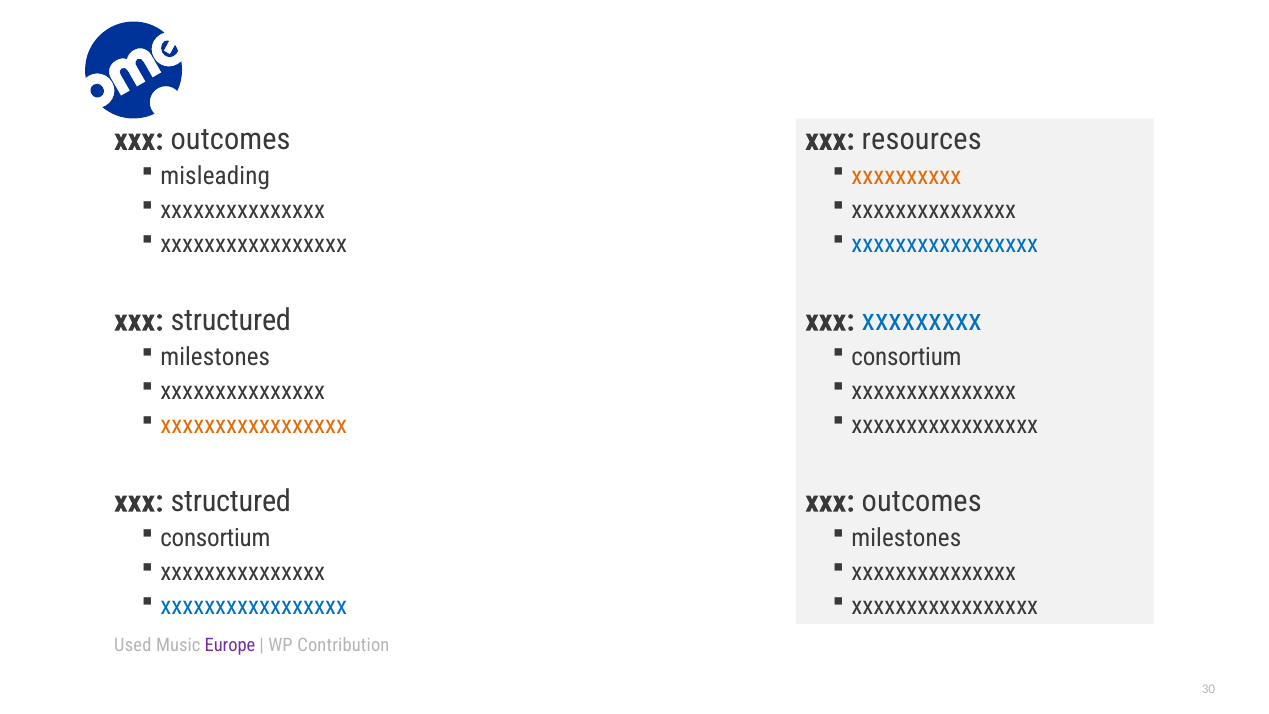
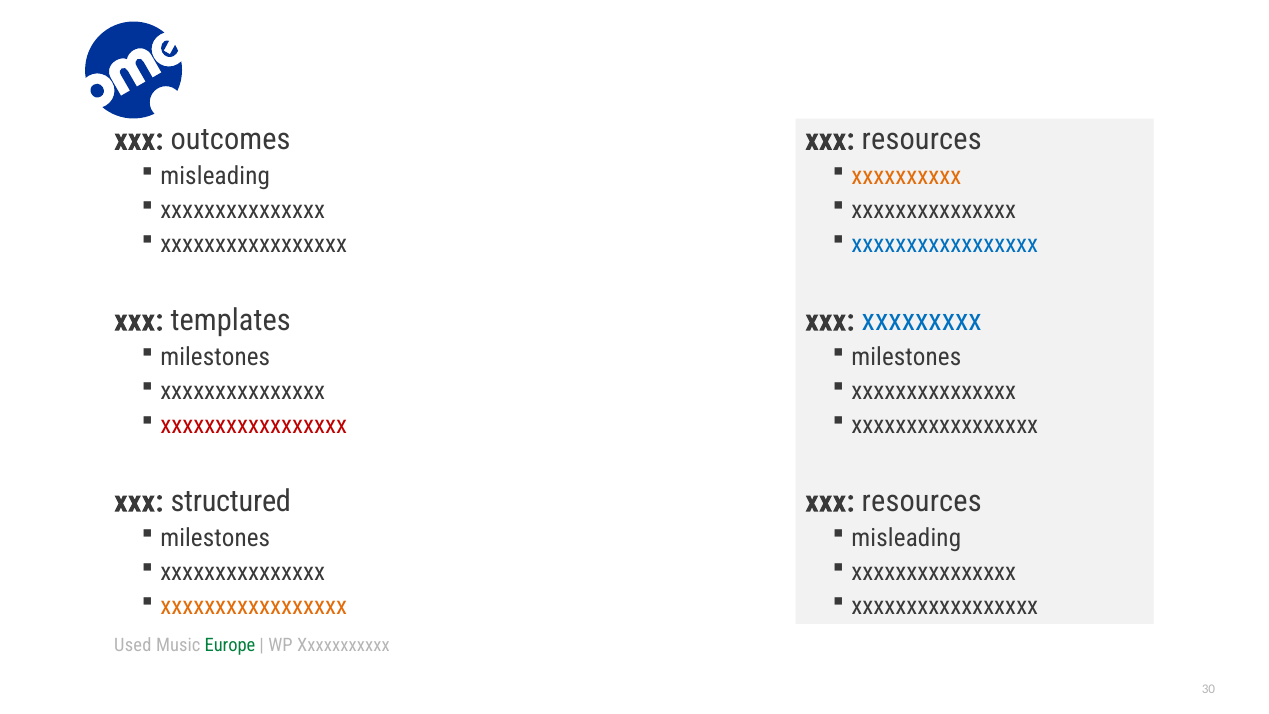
structured: structured -> templates (231, 321)
consortium: consortium -> milestones (906, 357)
xxxxxxxxxxxxxxxxx colour: orange -> red (254, 425)
outcomes: outcomes -> resources (922, 502)
consortium: consortium -> milestones (215, 538)
milestones: milestones -> misleading (906, 538)
xxxxxxxxxxxxxxxxx colour: blue -> orange (254, 606)
Europe colour: purple -> green (230, 645)
Contribution: Contribution -> Xxxxxxxxxxx (343, 645)
